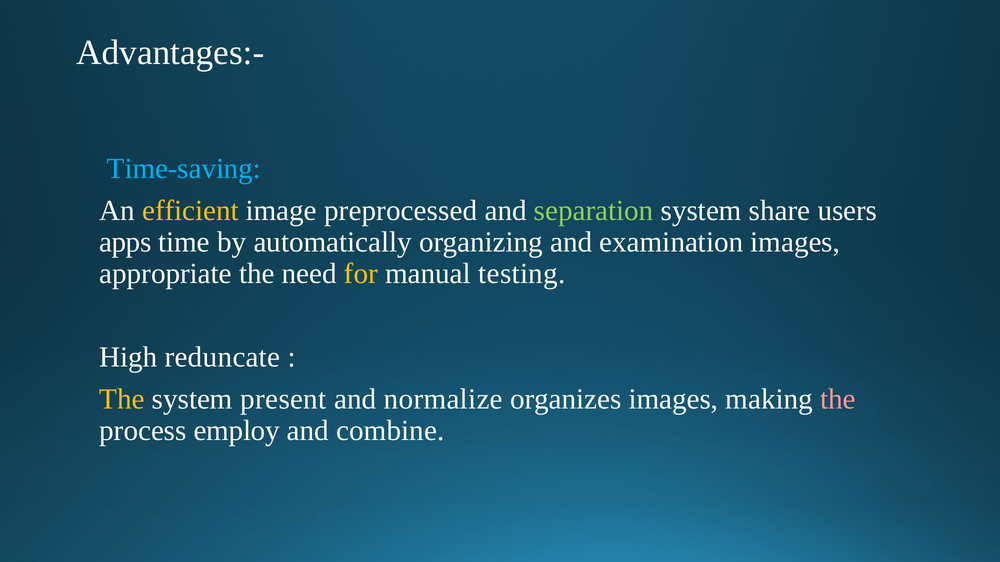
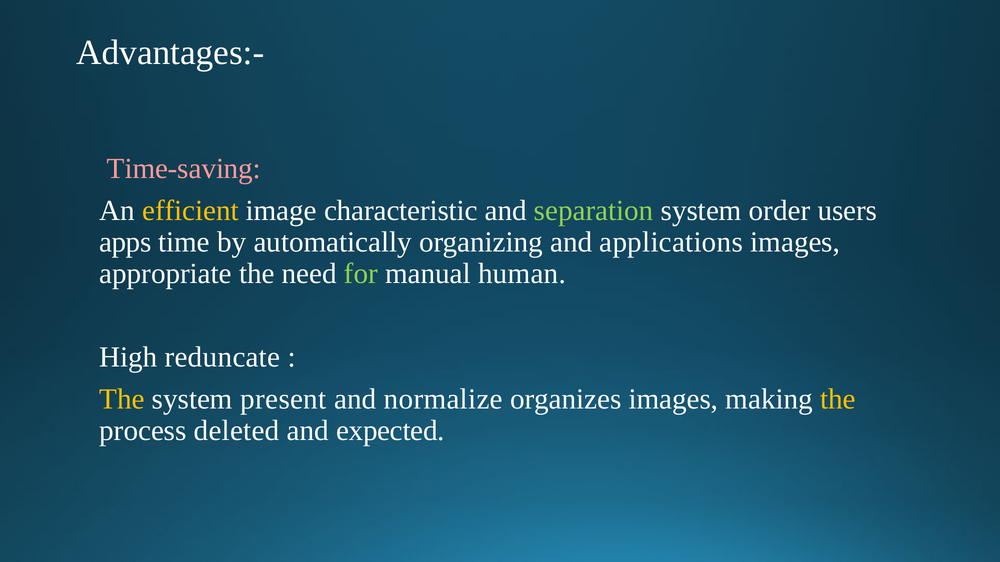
Time-saving colour: light blue -> pink (184, 169)
preprocessed: preprocessed -> characteristic (401, 211)
share: share -> order (780, 211)
examination: examination -> applications (671, 242)
for colour: yellow -> light green (361, 274)
testing: testing -> human (522, 274)
the colour: pink -> yellow (838, 399)
employ: employ -> deleted (237, 431)
combine: combine -> expected (390, 431)
